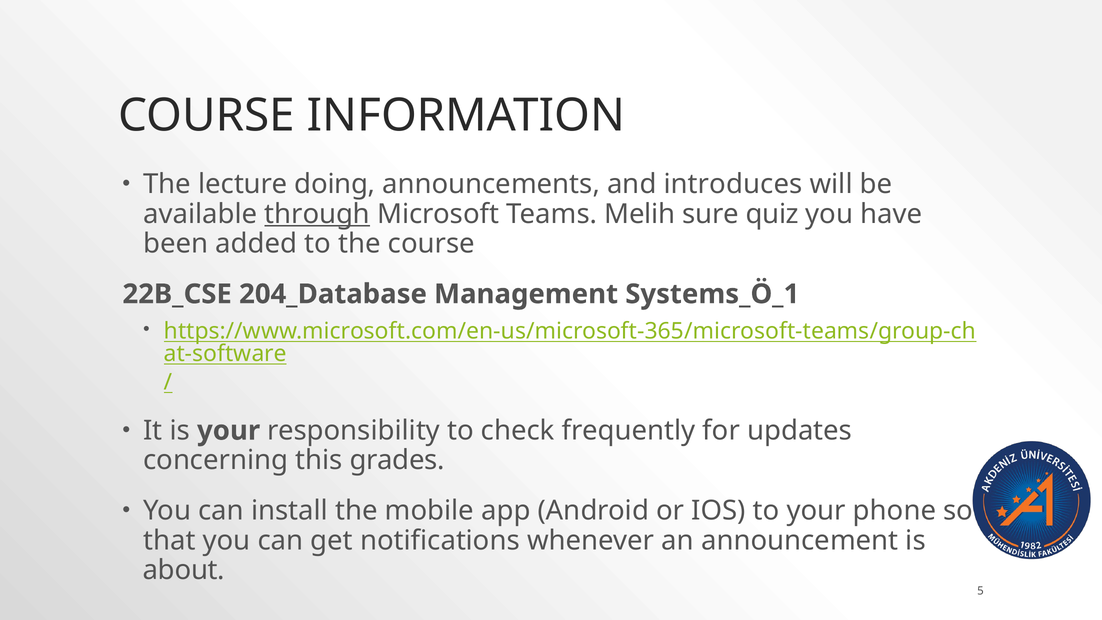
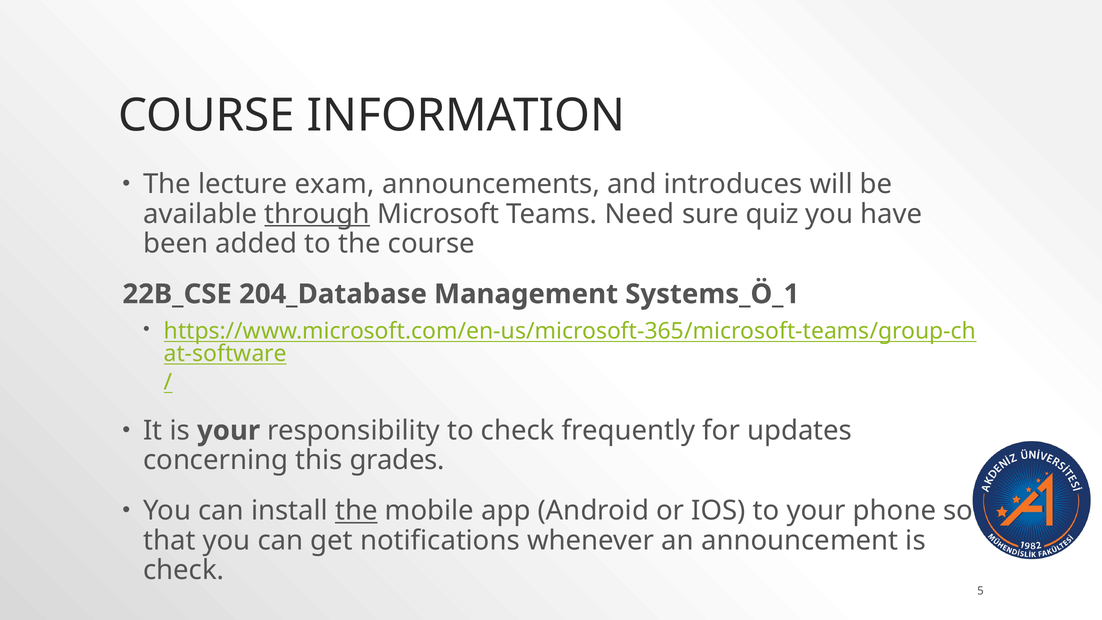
doing: doing -> exam (335, 184)
Melih: Melih -> Need (639, 214)
the underline: none -> present (356, 511)
about: about -> check (184, 570)
